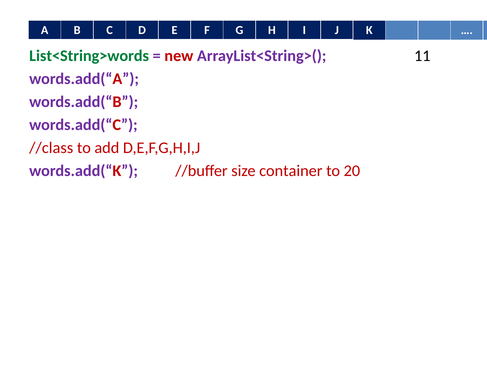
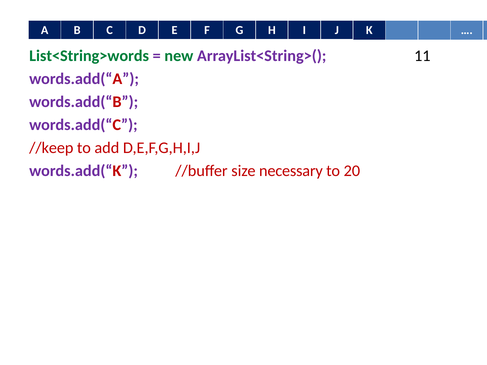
new colour: red -> green (179, 56)
//class: //class -> //keep (51, 148)
container: container -> necessary (291, 171)
